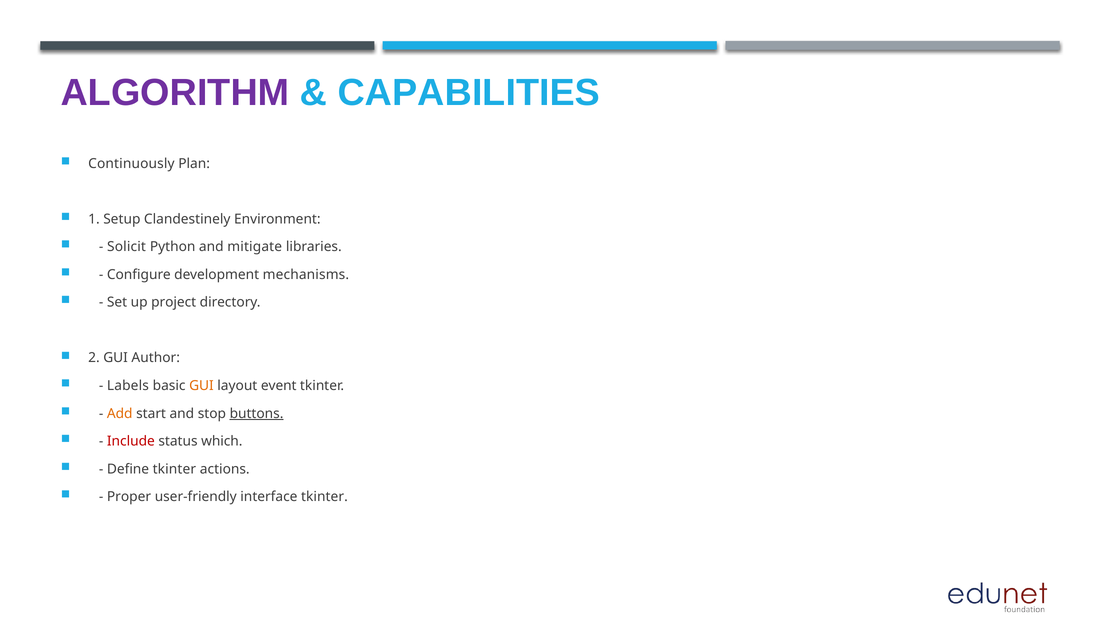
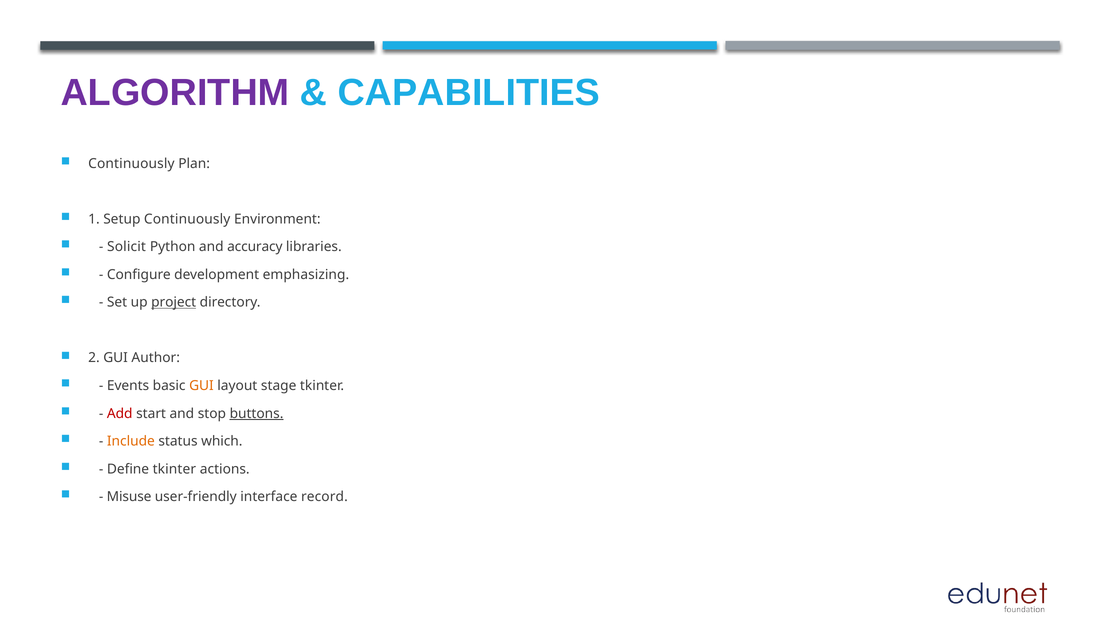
Setup Clandestinely: Clandestinely -> Continuously (187, 219)
mitigate: mitigate -> accuracy (255, 247)
mechanisms: mechanisms -> emphasizing (306, 275)
project underline: none -> present (174, 302)
Labels: Labels -> Events (128, 386)
event: event -> stage (279, 386)
Add colour: orange -> red (120, 413)
Include colour: red -> orange (131, 441)
Proper: Proper -> Misuse (129, 497)
interface tkinter: tkinter -> record (324, 497)
